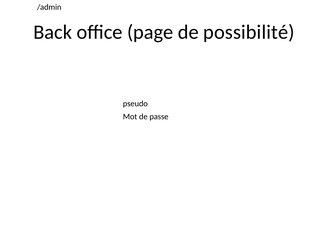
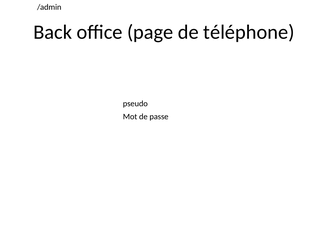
possibilité: possibilité -> téléphone (249, 32)
